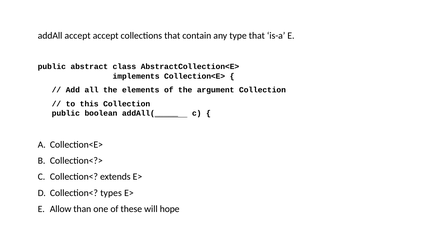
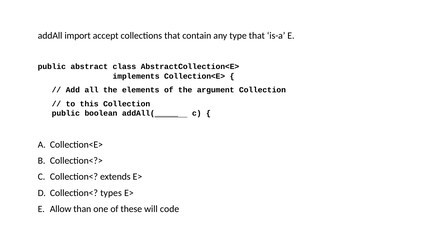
addAll accept: accept -> import (78, 36)
hope: hope -> code (170, 209)
